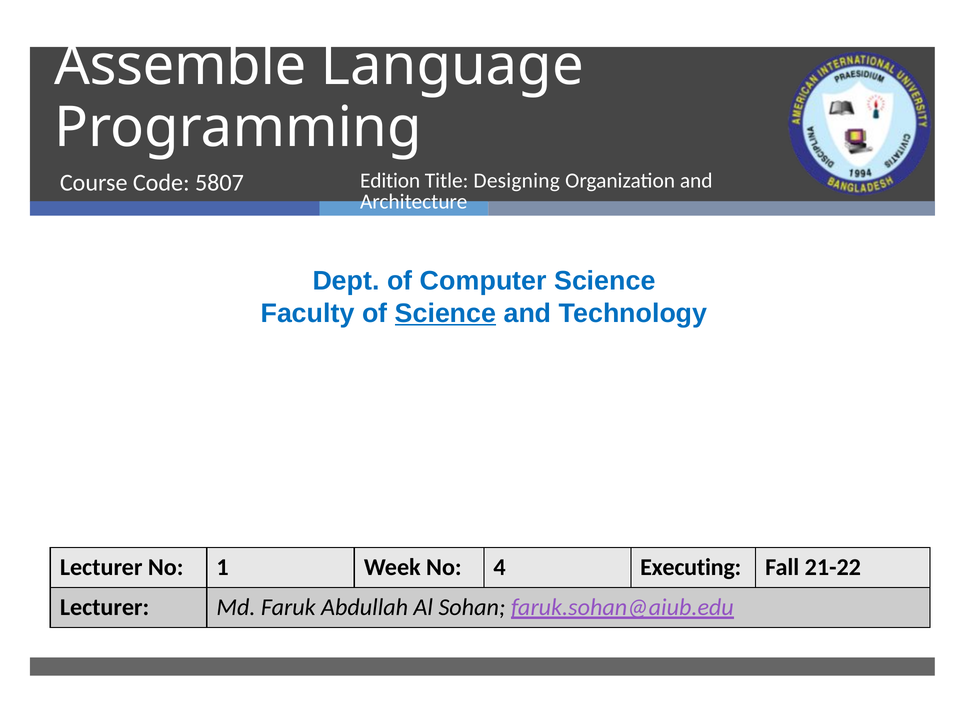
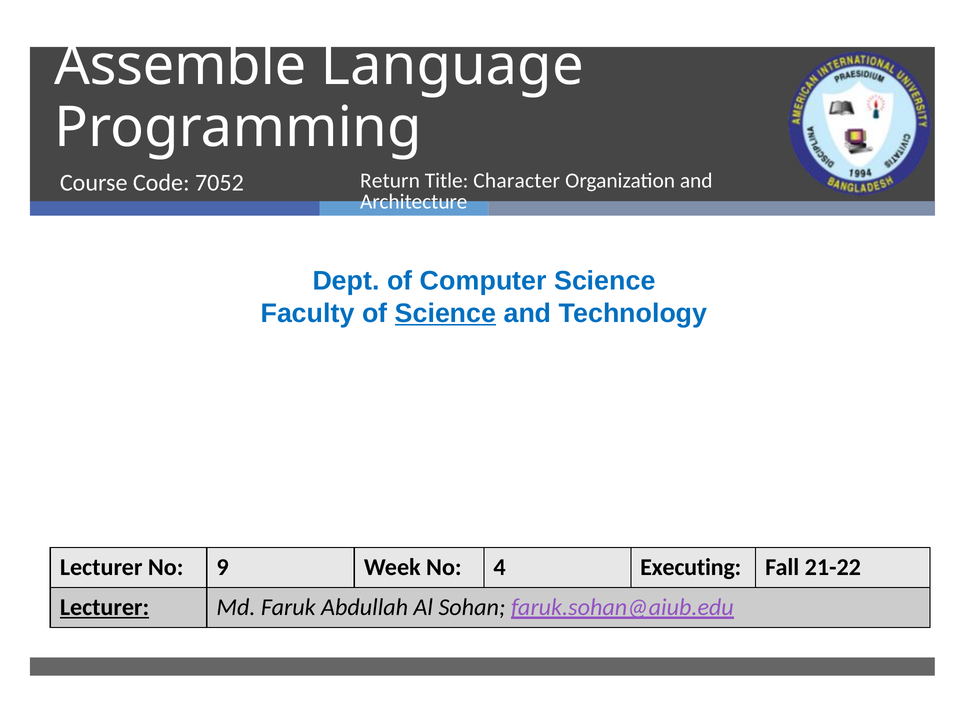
Edition: Edition -> Return (390, 180)
Designing: Designing -> Character (517, 180)
5807: 5807 -> 7052 (219, 183)
1: 1 -> 9 (223, 567)
Lecturer underline: none -> present (105, 607)
